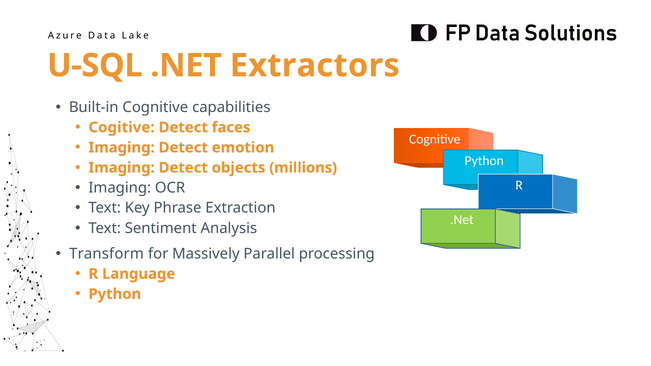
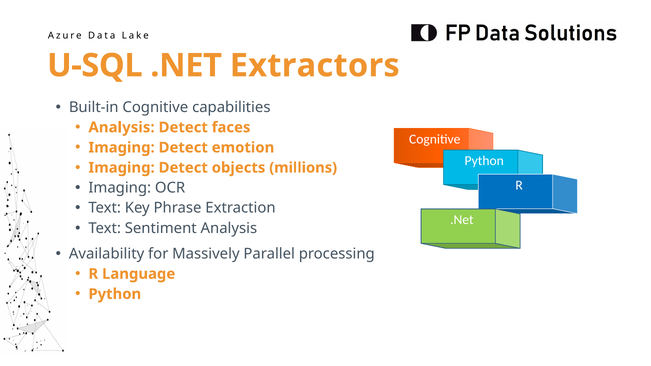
Cogitive: Cogitive -> Analysis (122, 127)
Transform: Transform -> Availability (107, 254)
